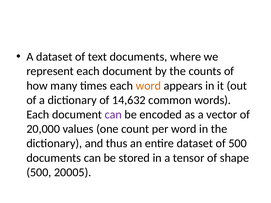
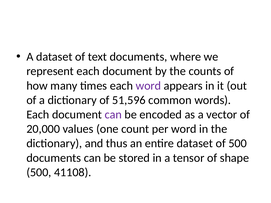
word colour: orange -> purple (148, 86)
14,632: 14,632 -> 51,596 (129, 100)
20005: 20005 -> 41108 (73, 173)
